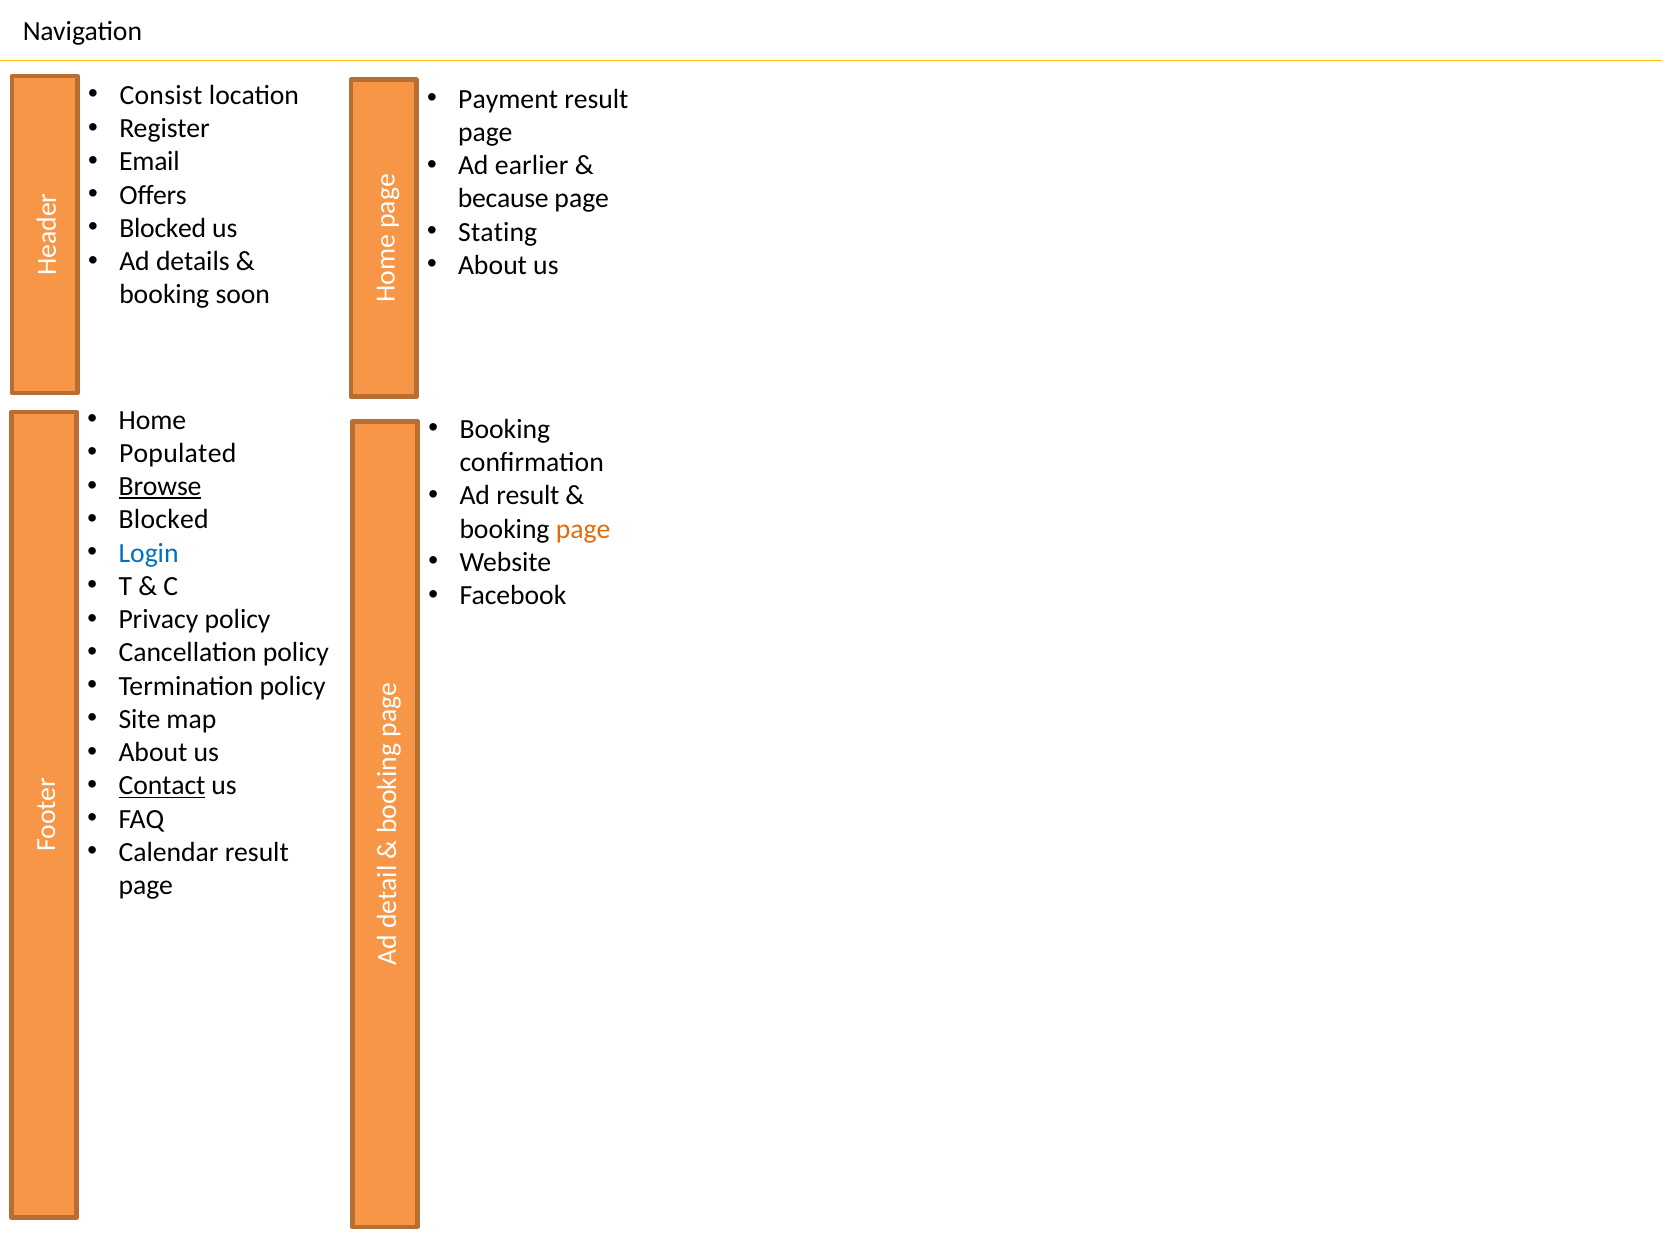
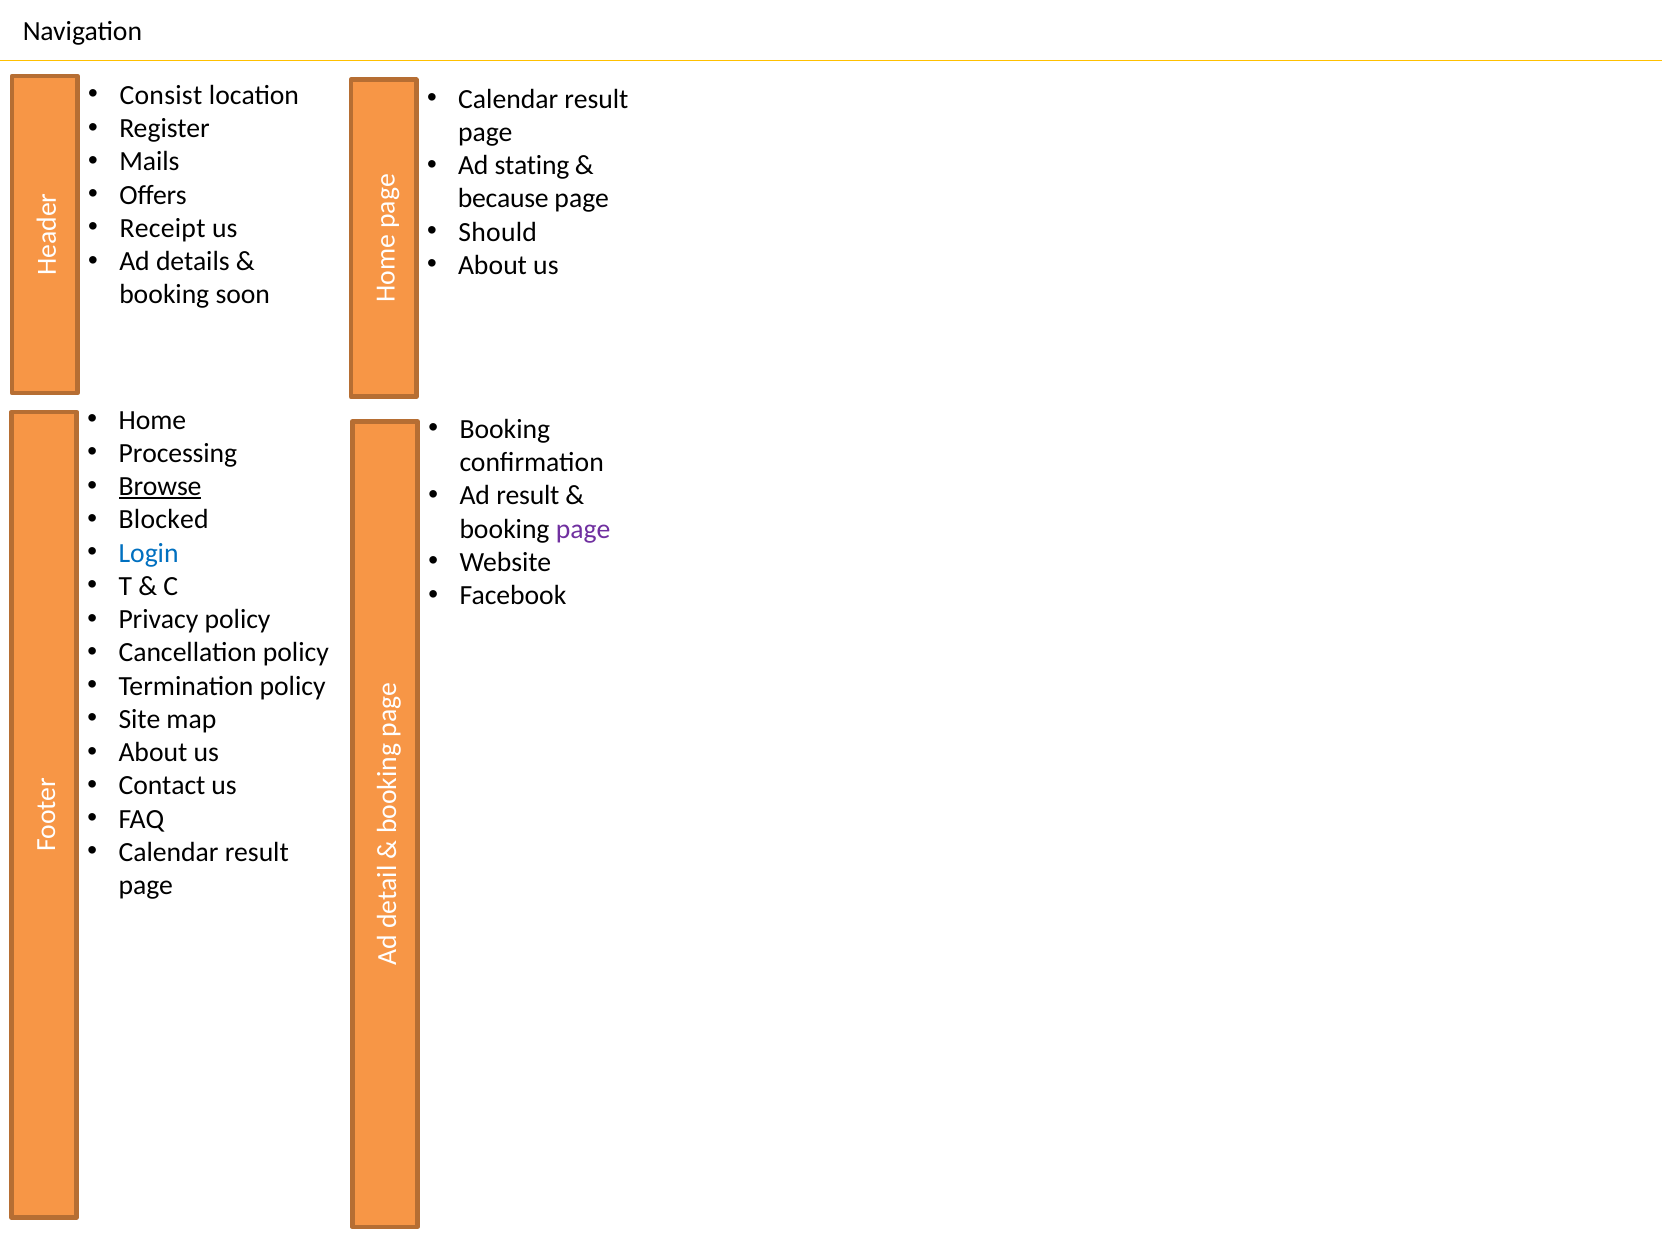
Payment: Payment -> Calendar (508, 99)
Email: Email -> Mails (149, 162)
earlier: earlier -> stating (532, 166)
Blocked: Blocked -> Receipt (163, 228)
Stating: Stating -> Should (498, 232)
Populated: Populated -> Processing (178, 453)
page colour: orange -> purple (583, 529)
Contact underline: present -> none (162, 785)
